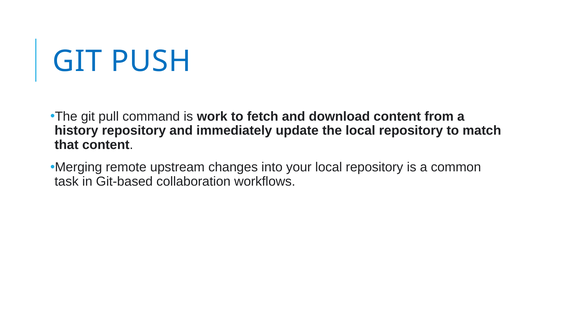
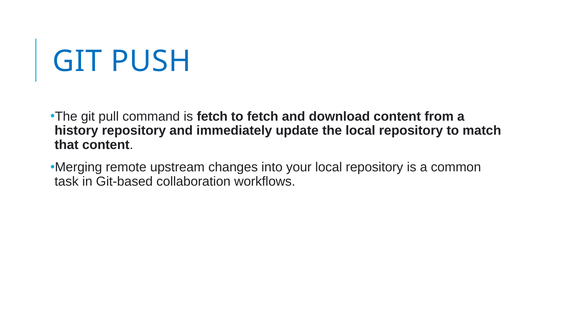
is work: work -> fetch (212, 117)
